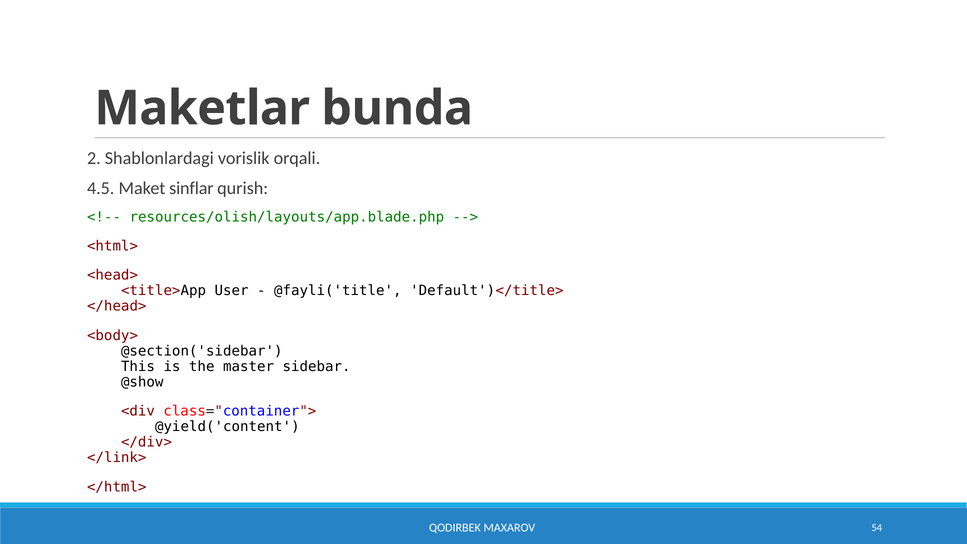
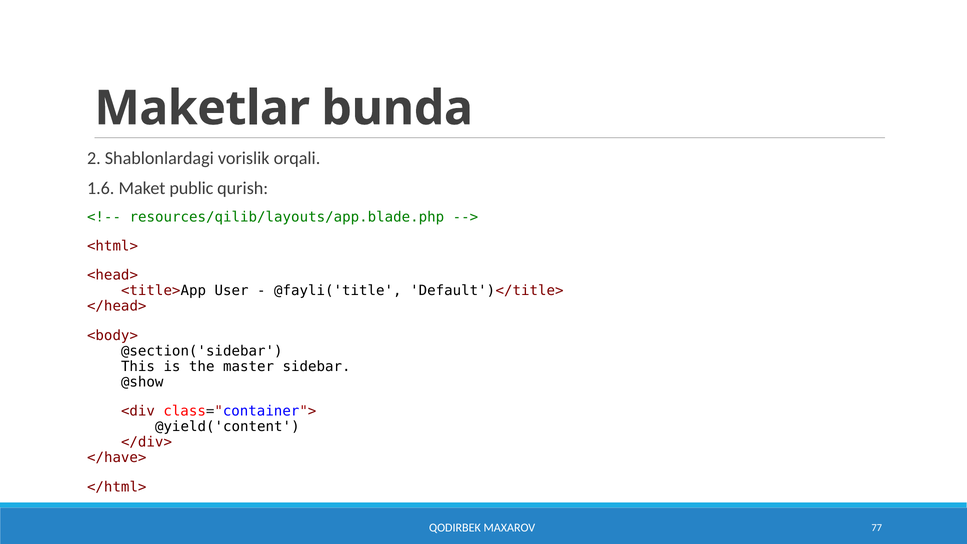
4.5: 4.5 -> 1.6 (101, 188)
sinflar: sinflar -> public (191, 188)
resources/olish/layouts/app.blade.php: resources/olish/layouts/app.blade.php -> resources/qilib/layouts/app.blade.php (287, 217)
</link>: </link> -> </have> (117, 458)
54: 54 -> 77 (877, 527)
